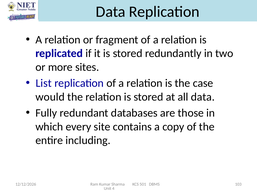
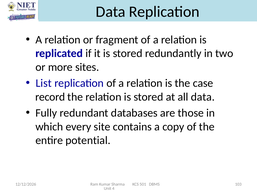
would: would -> record (50, 97)
including: including -> potential (88, 140)
